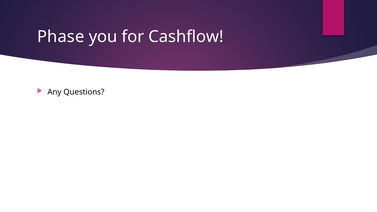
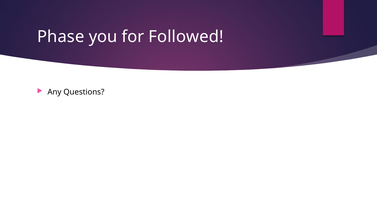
Cashflow: Cashflow -> Followed (186, 37)
